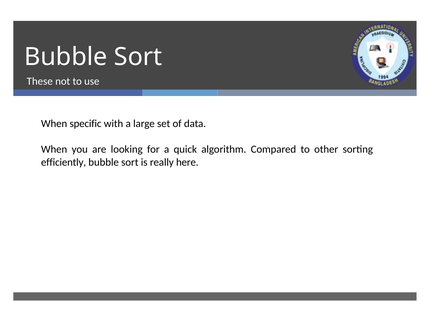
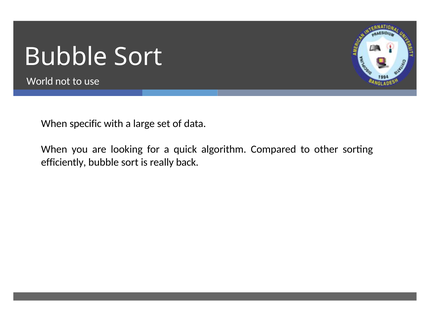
These: These -> World (40, 81)
here: here -> back (187, 163)
